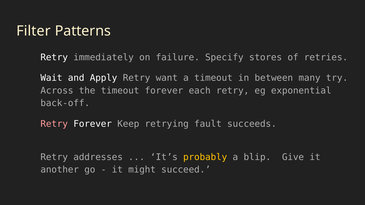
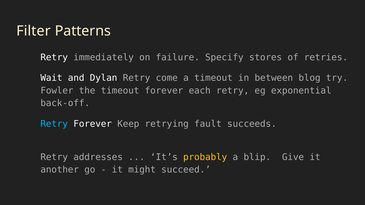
Apply: Apply -> Dylan (104, 78)
want: want -> come (167, 78)
many: many -> blog (310, 78)
Across: Across -> Fowler (57, 91)
Retry colour: pink -> light blue (54, 124)
